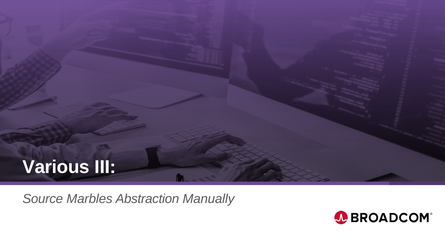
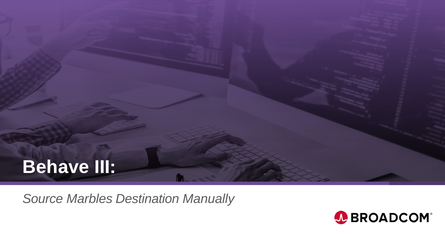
Various: Various -> Behave (56, 167)
Abstraction: Abstraction -> Destination (147, 199)
